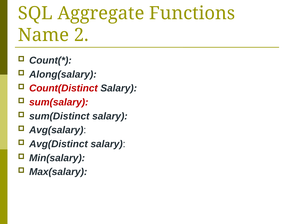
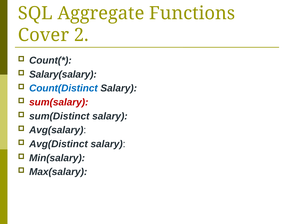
Name: Name -> Cover (43, 35)
Along(salary: Along(salary -> Salary(salary (63, 74)
Count(Distinct colour: red -> blue (63, 88)
